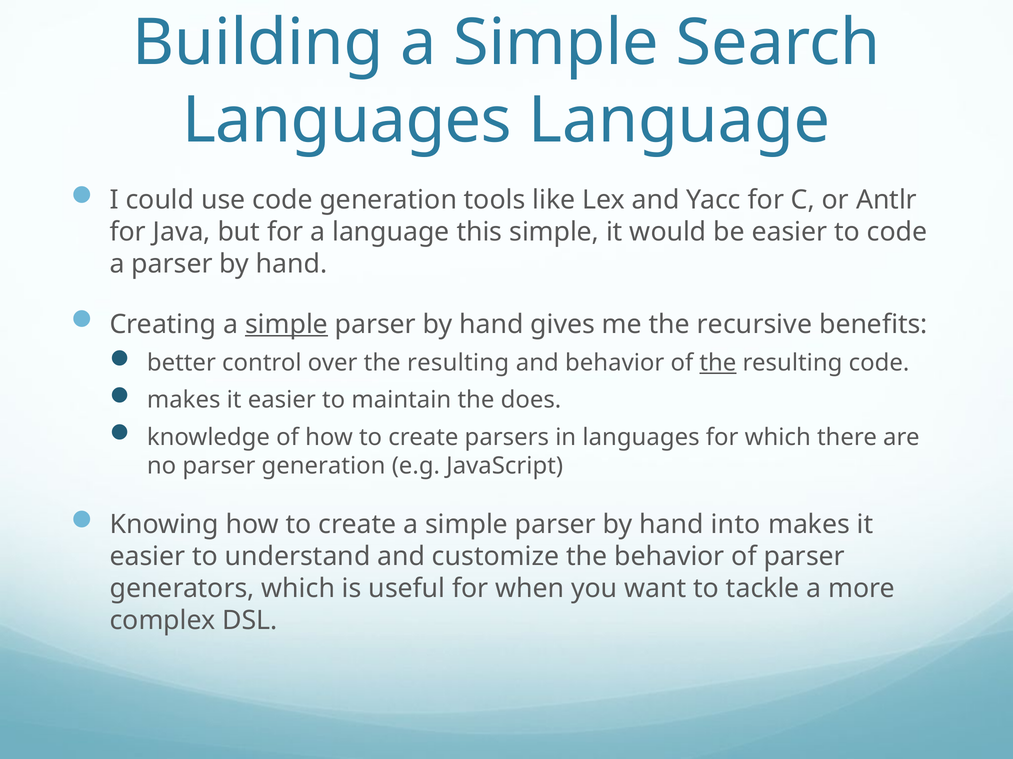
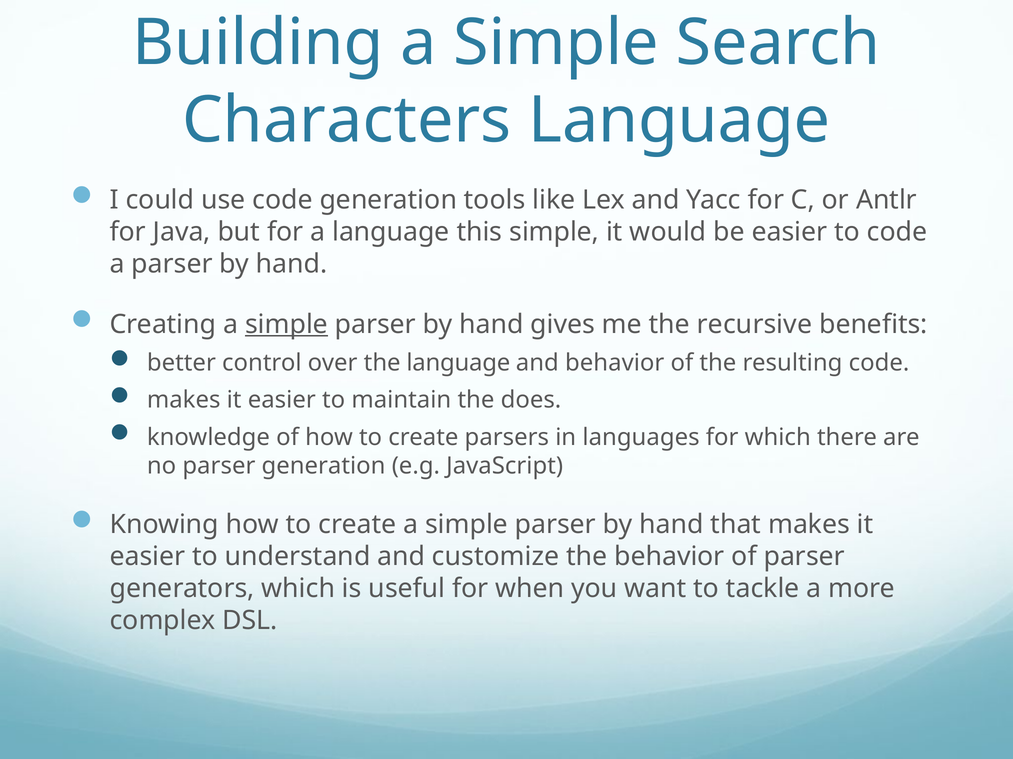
Languages: Languages -> Characters (347, 121)
over the resulting: resulting -> language (458, 363)
the underline: present -> none (718, 363)
into: into -> that (736, 525)
